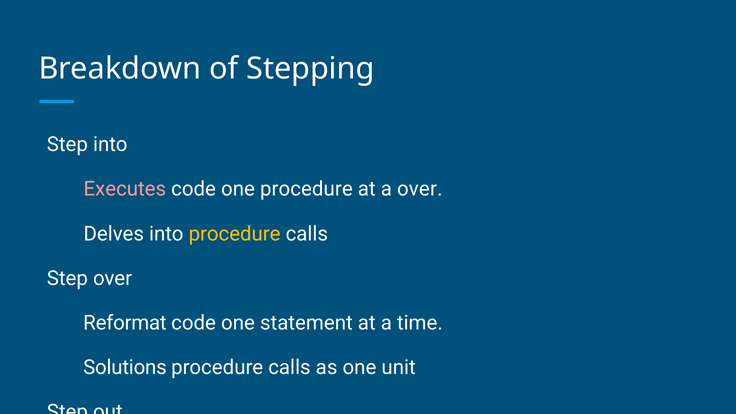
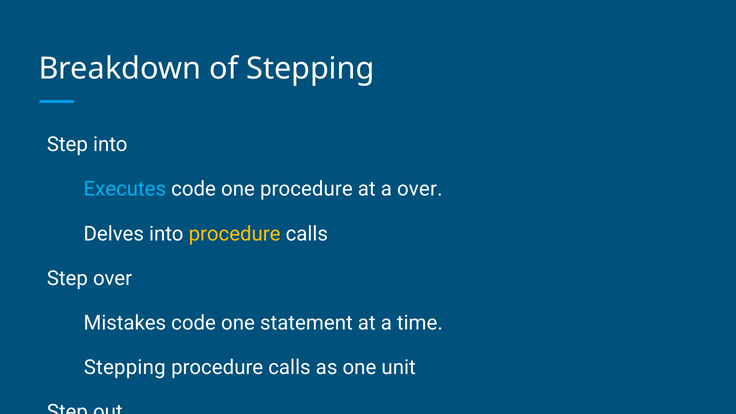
Executes colour: pink -> light blue (125, 189)
Reformat: Reformat -> Mistakes (125, 323)
Solutions: Solutions -> Stepping (125, 367)
